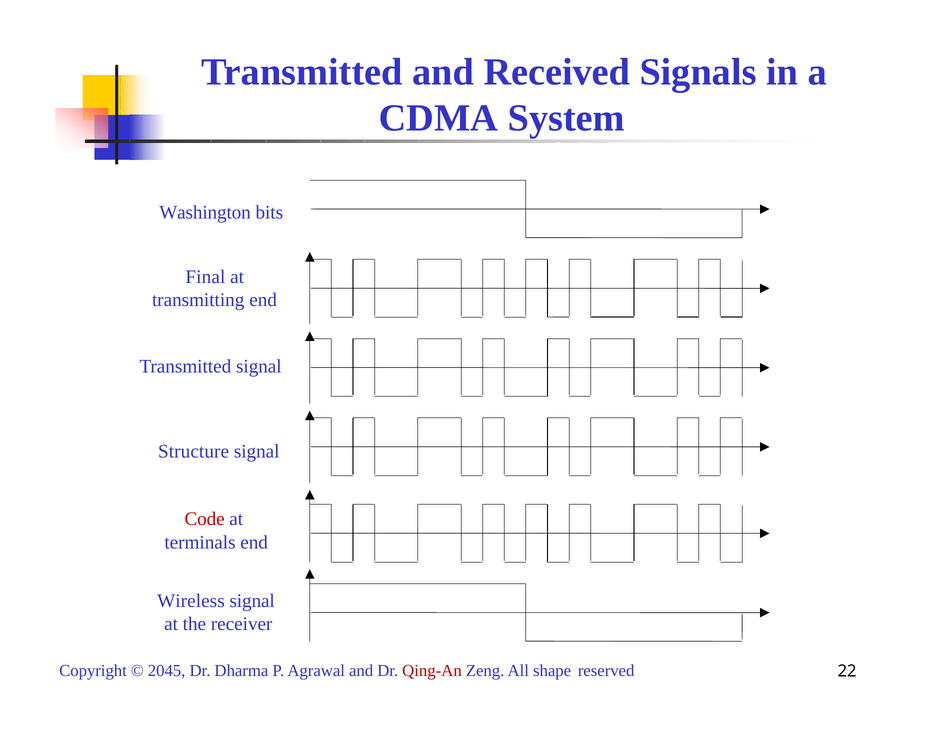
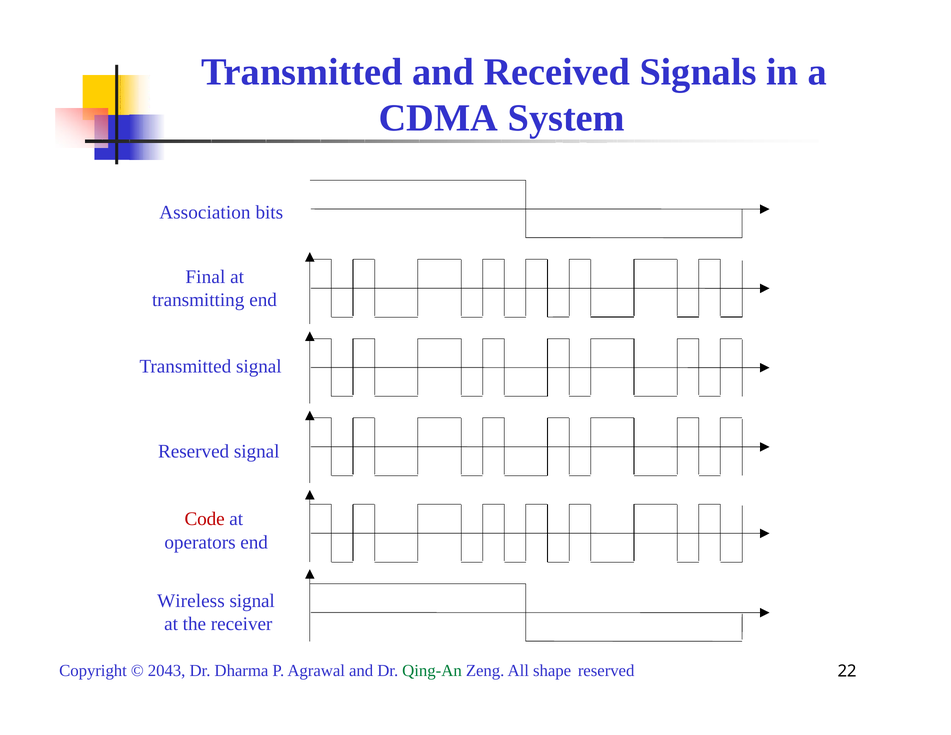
Washington: Washington -> Association (205, 212)
Structure: Structure -> Reserved (194, 451)
terminals: terminals -> operators (200, 542)
2045: 2045 -> 2043 (167, 671)
Qing-An colour: red -> green (432, 671)
